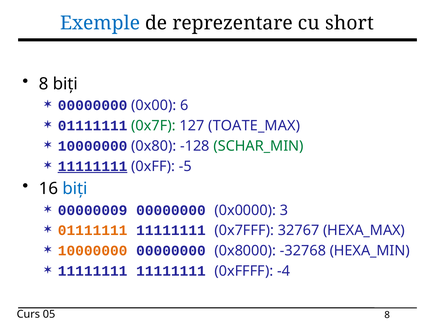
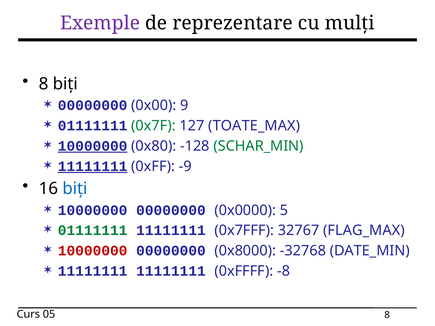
Exemple colour: blue -> purple (100, 23)
short: short -> mulți (350, 23)
6: 6 -> 9 (184, 106)
10000000 underline: none -> present (93, 146)
-5: -5 -> -9 (185, 166)
00000009: 00000009 -> 10000000 (93, 210)
3: 3 -> 5 (284, 210)
01111111 colour: orange -> green (93, 231)
HEXA_MAX: HEXA_MAX -> FLAG_MAX (364, 231)
10000000 colour: orange -> red (93, 251)
HEXA_MIN: HEXA_MIN -> DATE_MIN (370, 251)
-4: -4 -> -8 (284, 271)
